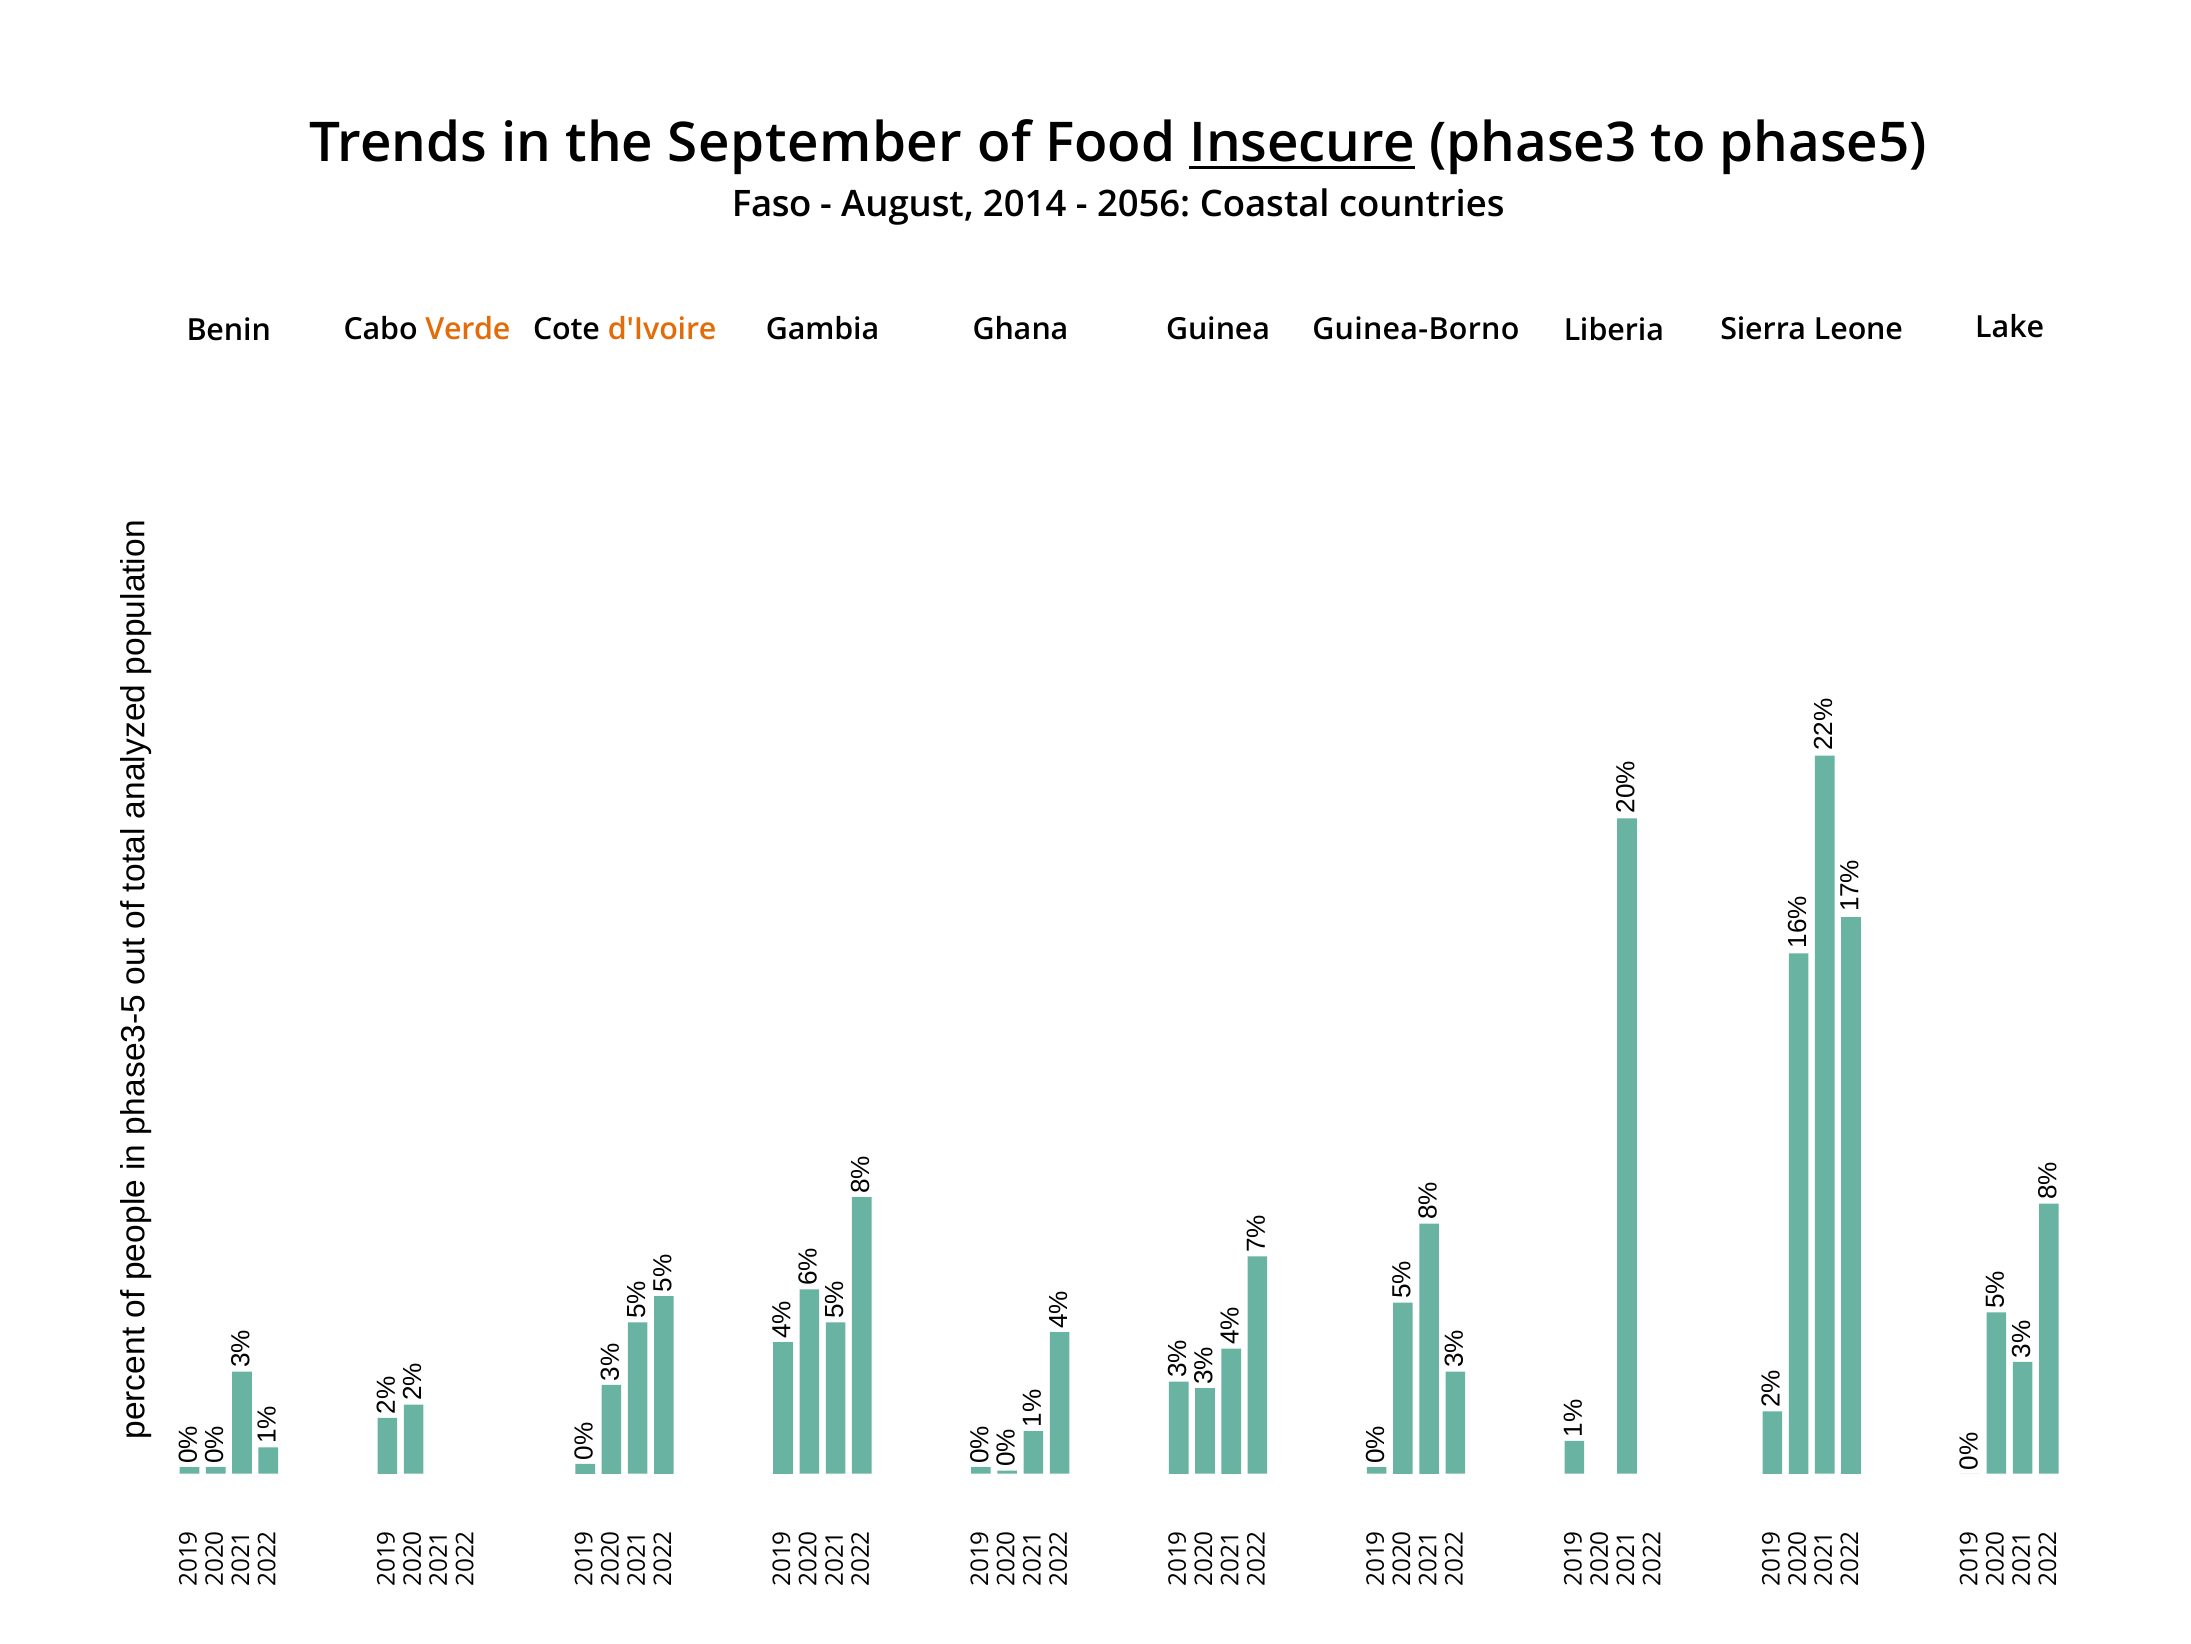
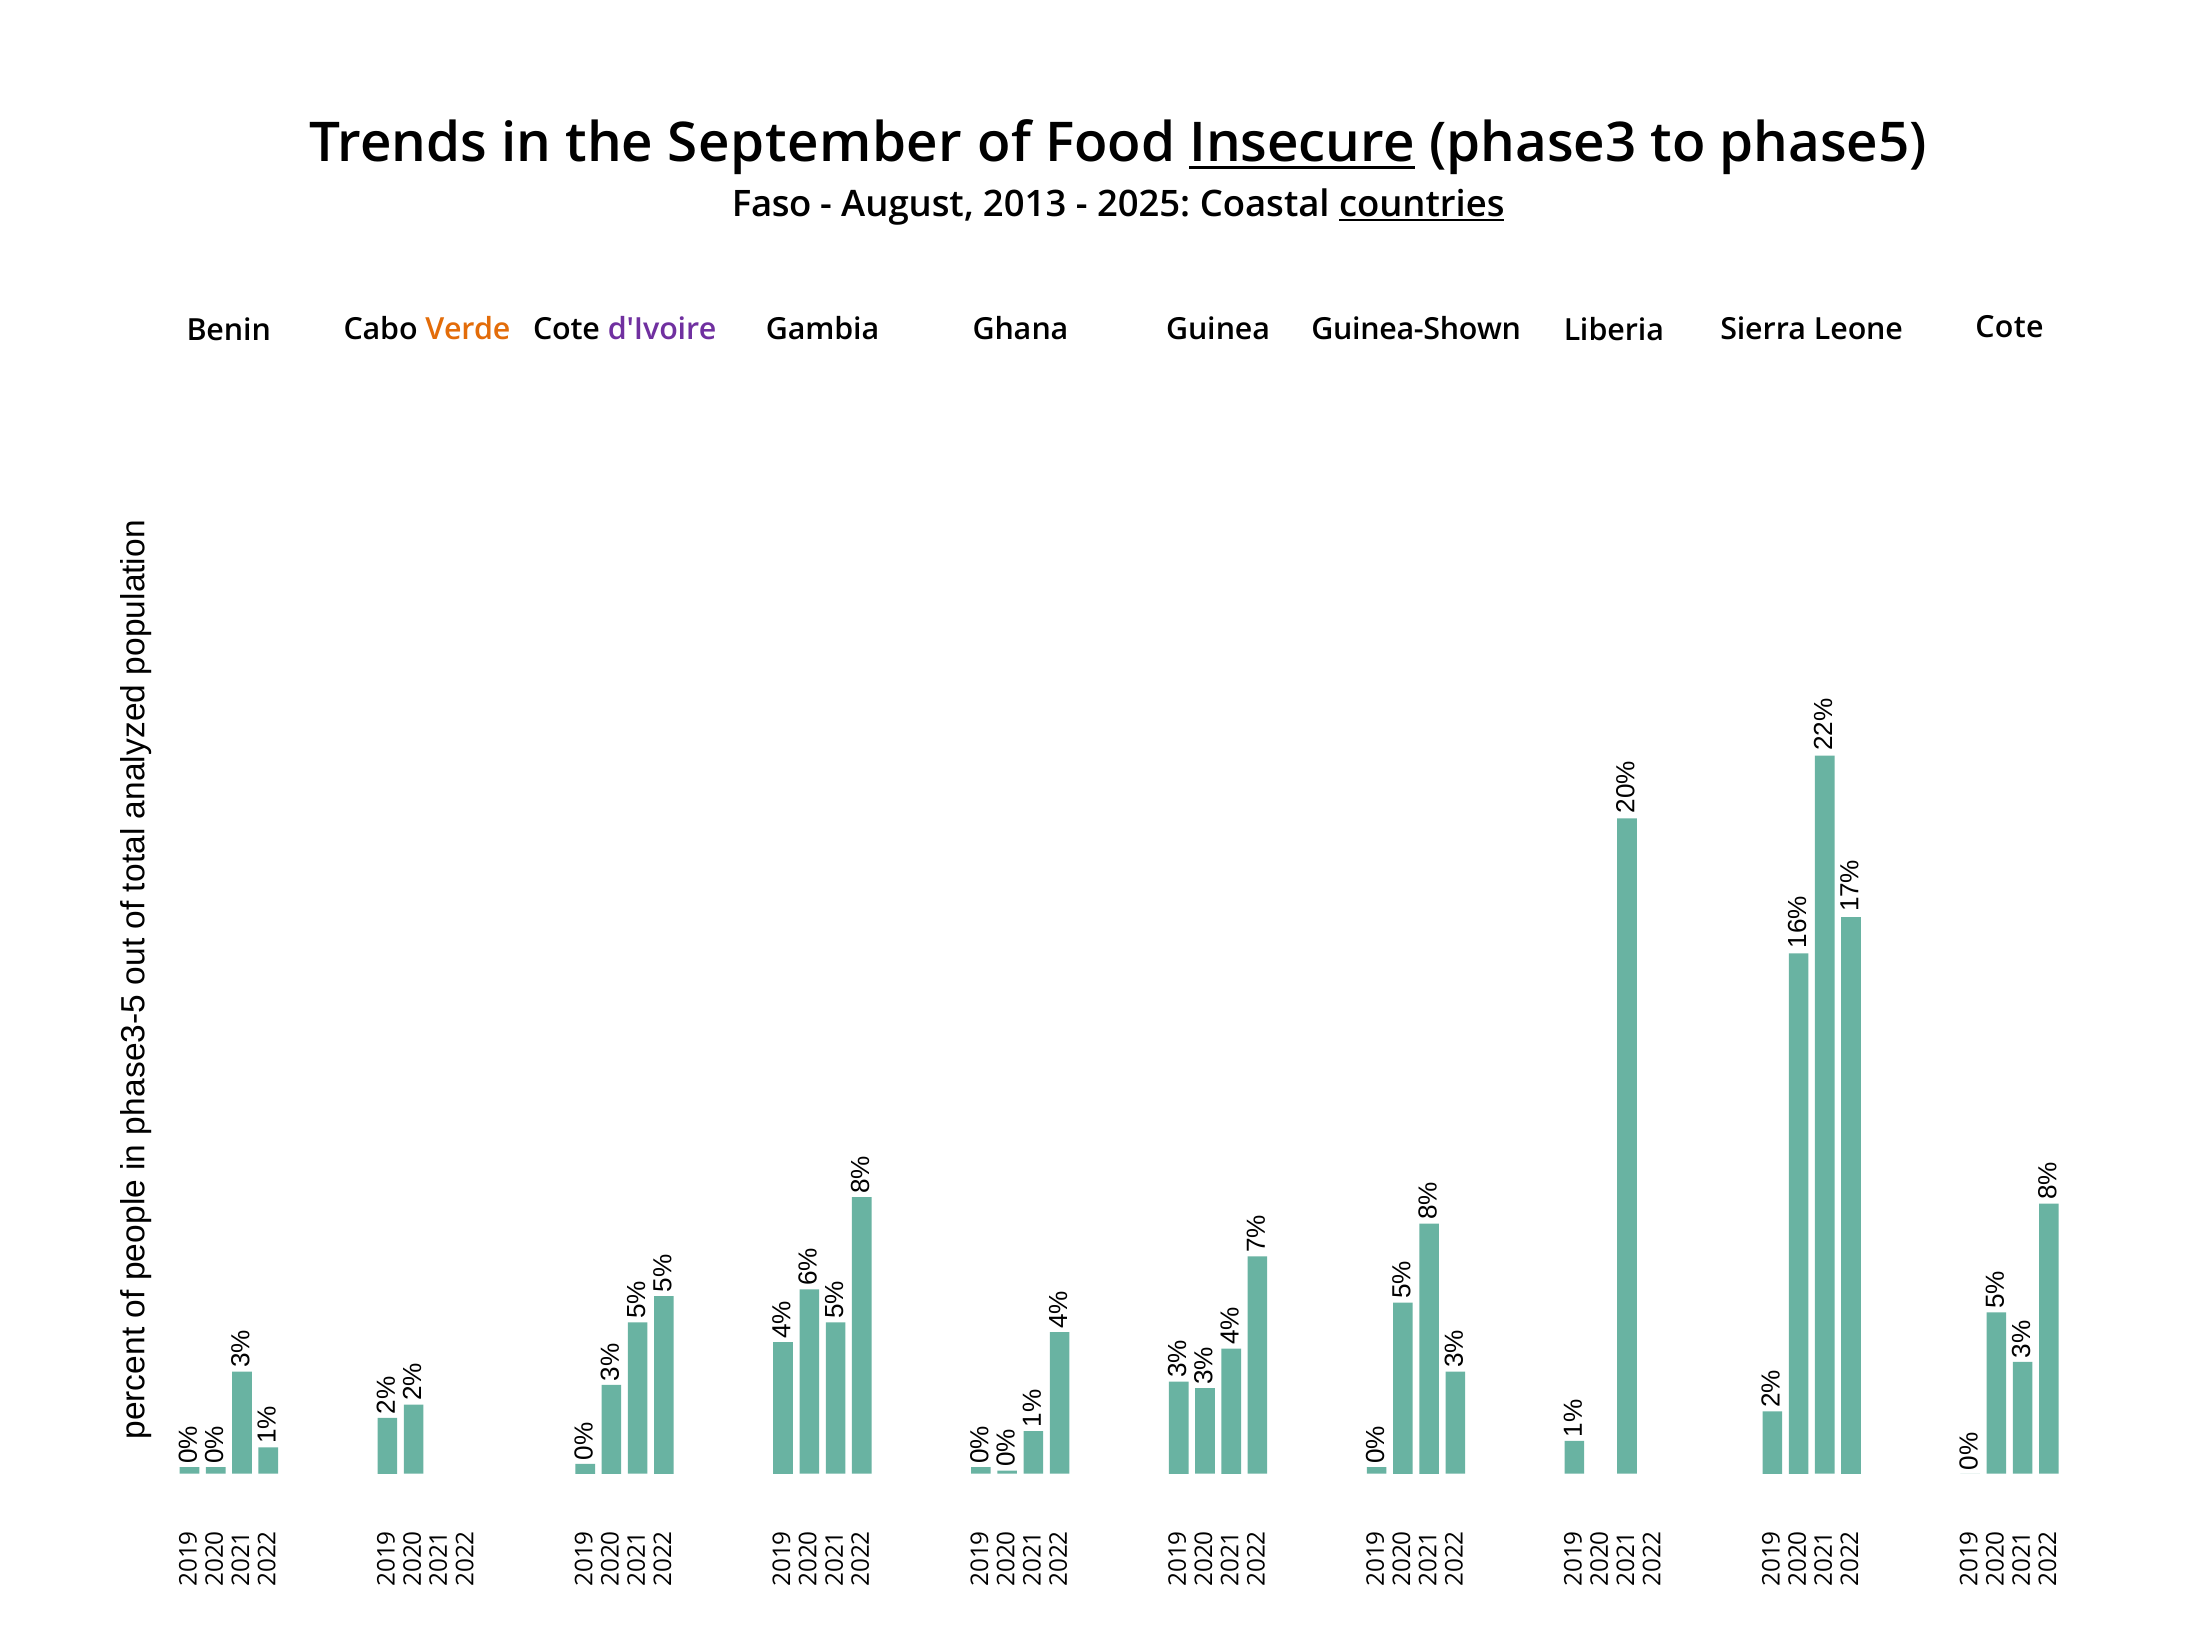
2014: 2014 -> 2013 (1025, 204)
2056: 2056 -> 2025 (1144, 204)
countries underline: none -> present (1422, 204)
d'Ivoire colour: orange -> purple (662, 330)
Guinea-Borno: Guinea-Borno -> Guinea-Shown (1416, 330)
Leone Lake: Lake -> Cote (2010, 327)
